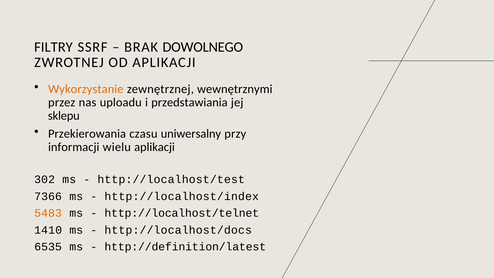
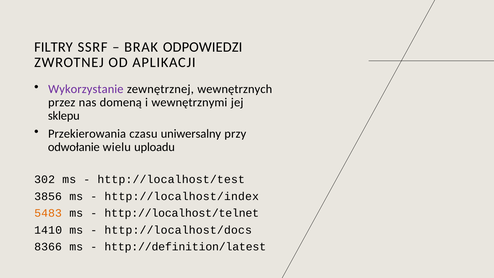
DOWOLNEGO: DOWOLNEGO -> ODPOWIEDZI (203, 47)
Wykorzystanie colour: orange -> purple (86, 89)
wewnętrznymi: wewnętrznymi -> wewnętrznych (235, 89)
uploadu: uploadu -> domeną (121, 102)
przedstawiania: przedstawiania -> wewnętrznymi (189, 102)
informacji: informacji -> odwołanie (74, 147)
wielu aplikacji: aplikacji -> uploadu (155, 147)
7366: 7366 -> 3856 (48, 196)
6535: 6535 -> 8366 (48, 247)
